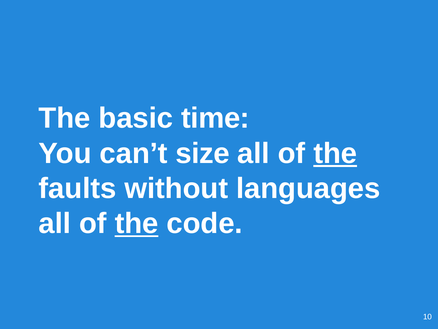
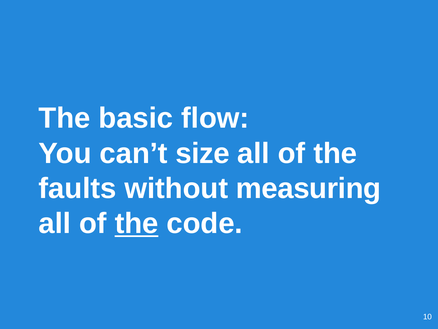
time: time -> flow (215, 118)
the underline: present -> none (335, 153)
languages: languages -> measuring (308, 188)
